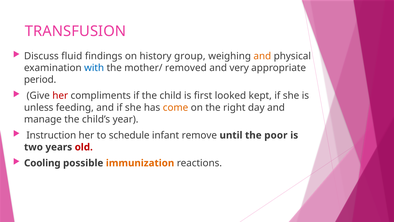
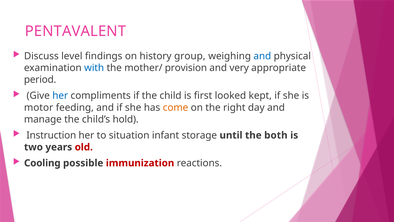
TRANSFUSION: TRANSFUSION -> PENTAVALENT (75, 31)
fluid: fluid -> level (72, 56)
and colour: orange -> blue (262, 56)
removed: removed -> provision (186, 68)
her colour: red -> blue (60, 96)
unless: unless -> motor (39, 107)
year: year -> hold (126, 119)
schedule: schedule -> situation (129, 135)
remove: remove -> storage (199, 135)
poor: poor -> both (276, 135)
immunization colour: orange -> red (140, 163)
